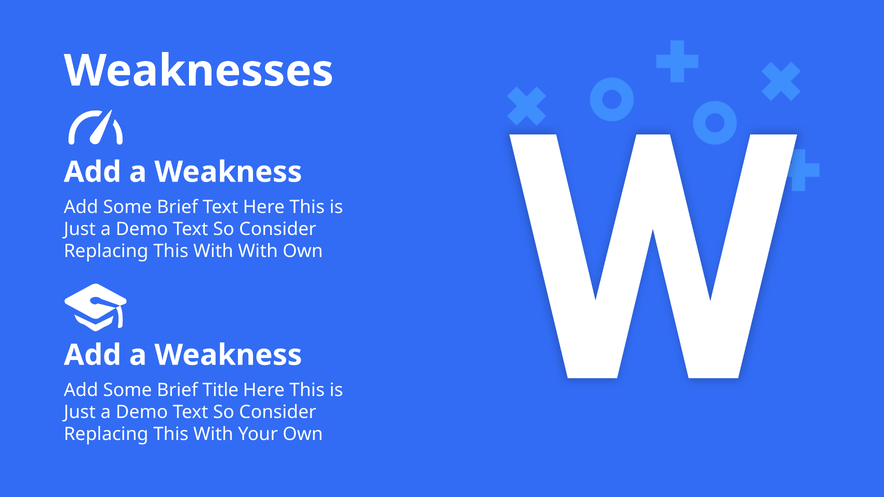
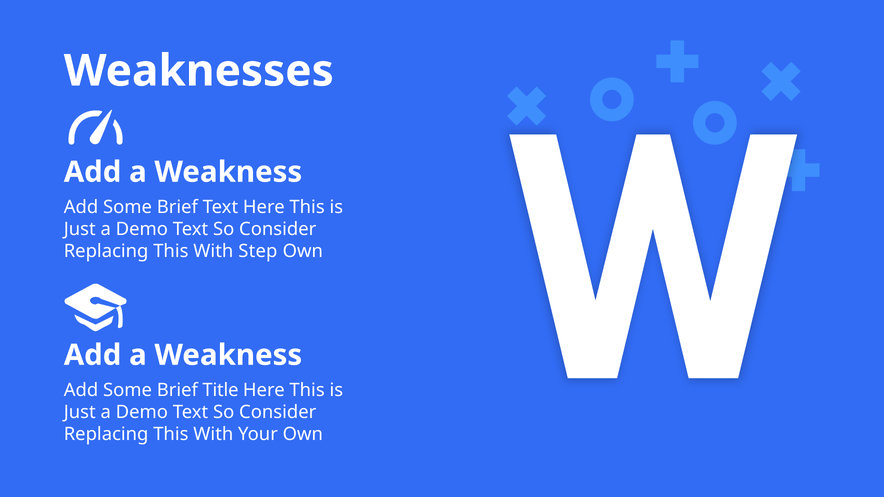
With With: With -> Step (258, 251)
